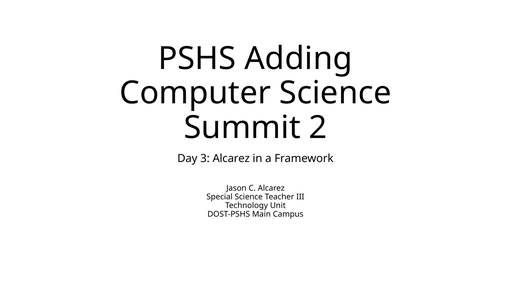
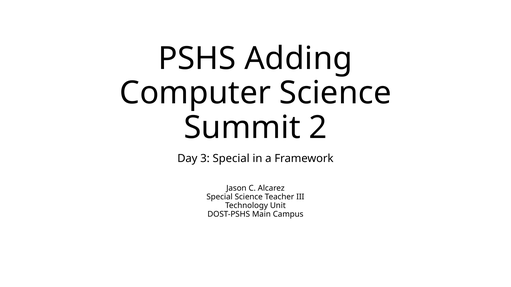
3 Alcarez: Alcarez -> Special (231, 159)
